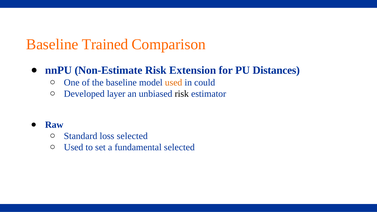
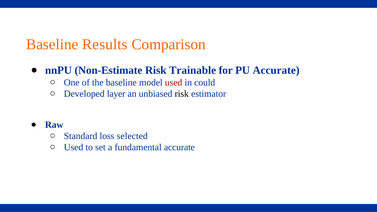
Trained: Trained -> Results (105, 44)
Extension: Extension -> Trainable (193, 70)
PU Distances: Distances -> Accurate (276, 70)
used colour: orange -> red (174, 82)
fundamental selected: selected -> accurate (179, 147)
